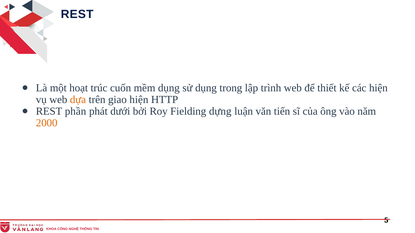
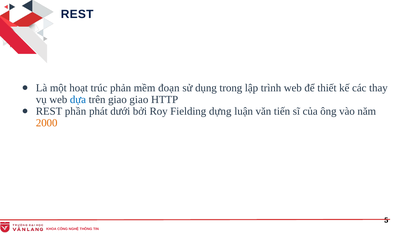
cuốn: cuốn -> phản (121, 88)
mềm dụng: dụng -> đoạn (169, 88)
các hiện: hiện -> thay (378, 88)
dựa colour: orange -> blue (78, 100)
giao hiện: hiện -> giao (139, 100)
